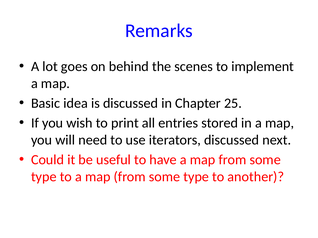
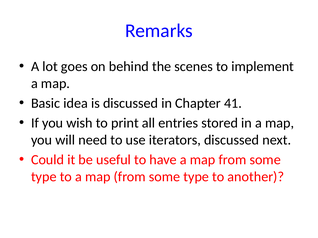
25: 25 -> 41 (233, 103)
